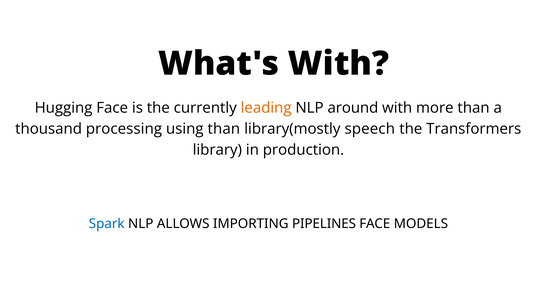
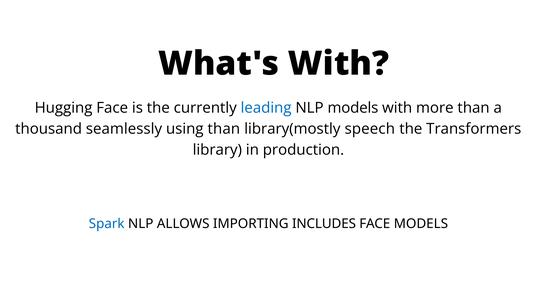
leading colour: orange -> blue (266, 108)
NLP around: around -> models (353, 108)
processing: processing -> seamlessly (124, 129)
PIPELINES: PIPELINES -> INCLUDES (324, 224)
